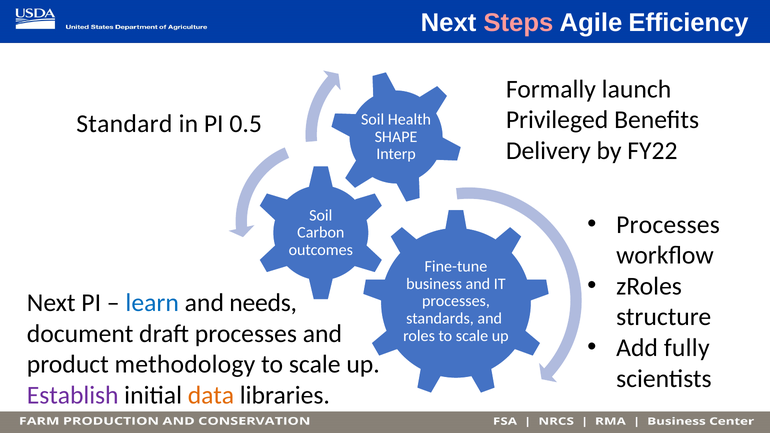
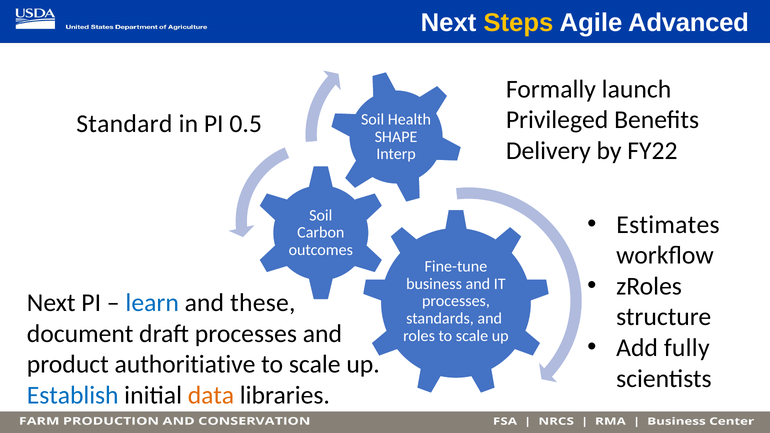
Steps colour: pink -> yellow (518, 23)
Efficiency: Efficiency -> Advanced (689, 23)
Processes: Processes -> Estimates (668, 225)
needs: needs -> these (263, 303)
methodology: methodology -> authoritiative (185, 365)
Establish colour: purple -> blue (73, 395)
